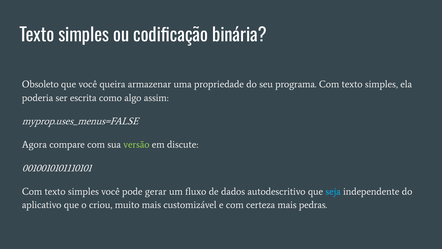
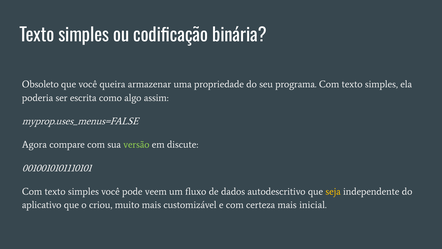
gerar: gerar -> veem (156, 191)
seja colour: light blue -> yellow (333, 191)
pedras: pedras -> inicial (313, 205)
